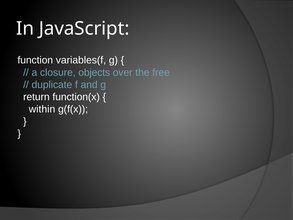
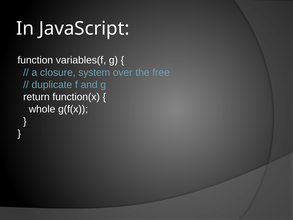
objects: objects -> system (94, 72)
within: within -> whole (42, 109)
